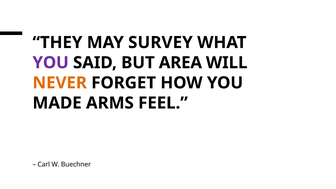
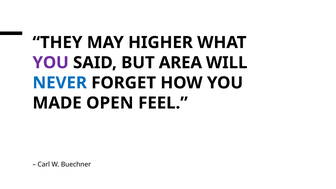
SURVEY: SURVEY -> HIGHER (161, 43)
NEVER colour: orange -> blue (60, 83)
ARMS: ARMS -> OPEN (110, 103)
